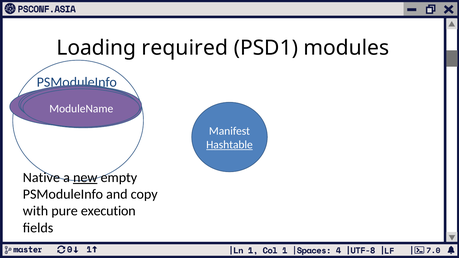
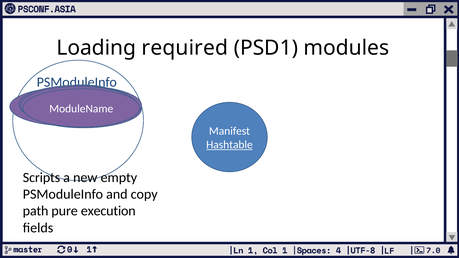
Native: Native -> Scripts (41, 178)
new underline: present -> none (85, 178)
with: with -> path (36, 211)
